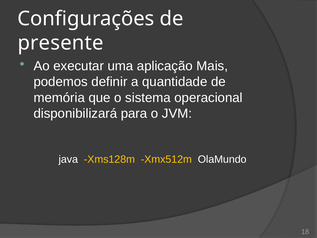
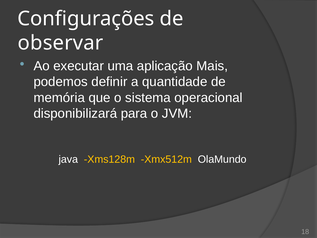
presente: presente -> observar (61, 43)
